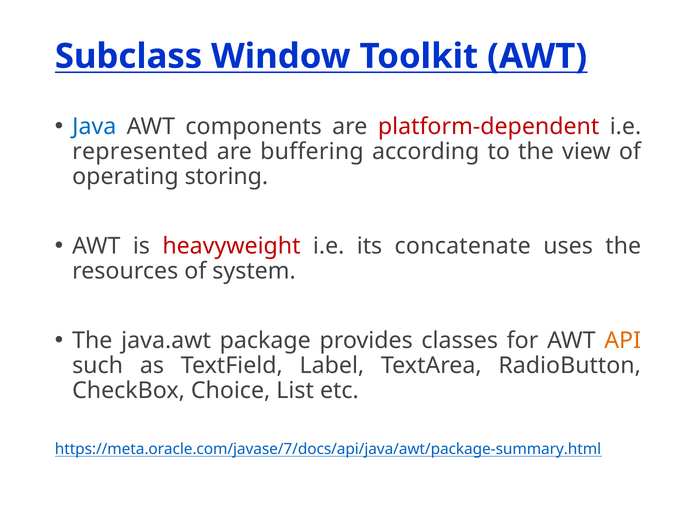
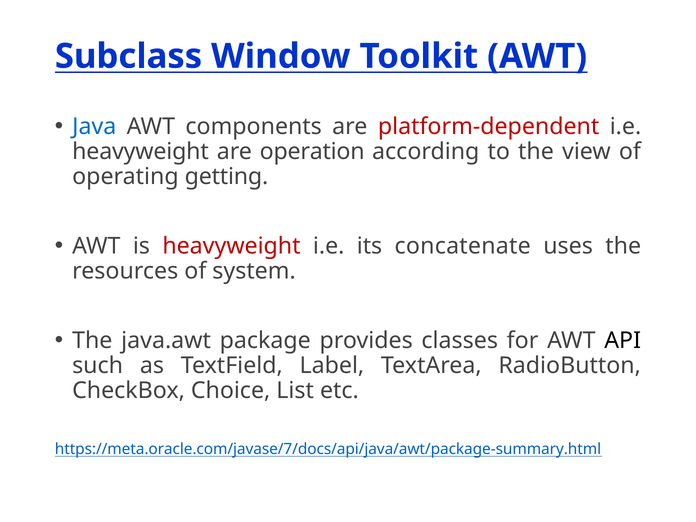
represented: represented -> heavyweight (140, 151)
buffering: buffering -> operation (312, 151)
storing: storing -> getting (227, 177)
API colour: orange -> black (623, 340)
